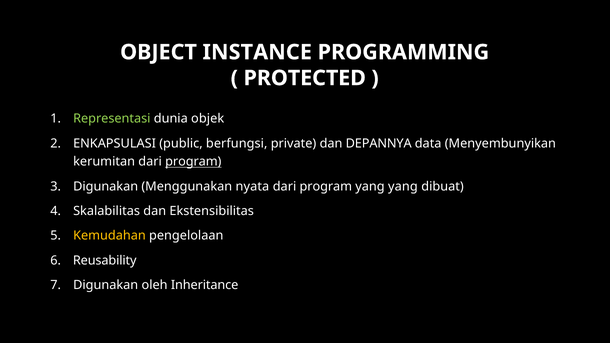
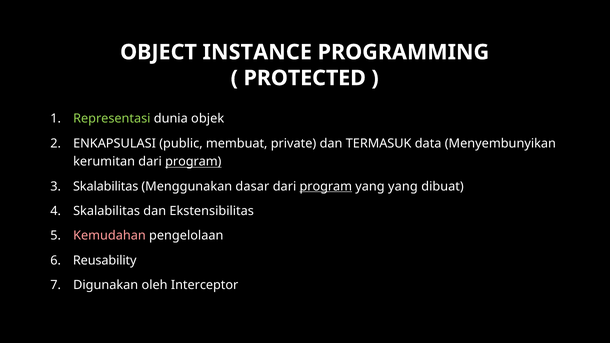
berfungsi: berfungsi -> membuat (237, 143)
DEPANNYA: DEPANNYA -> TERMASUK (379, 143)
Digunakan: Digunakan -> Skalabilitas (106, 186)
nyata: nyata -> dasar (252, 186)
program underline: none -> present (326, 186)
Kemudahan colour: yellow -> pink (109, 236)
Inheritance: Inheritance -> Interceptor (205, 285)
